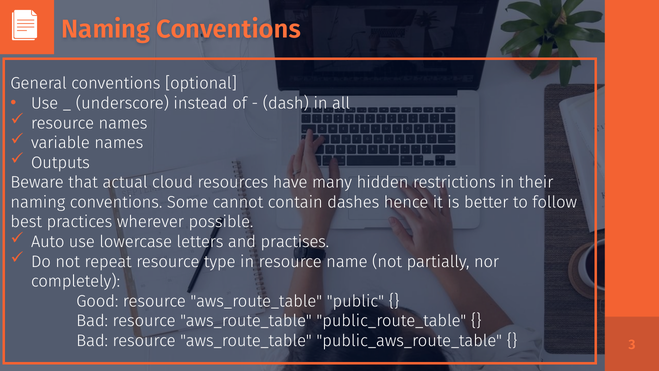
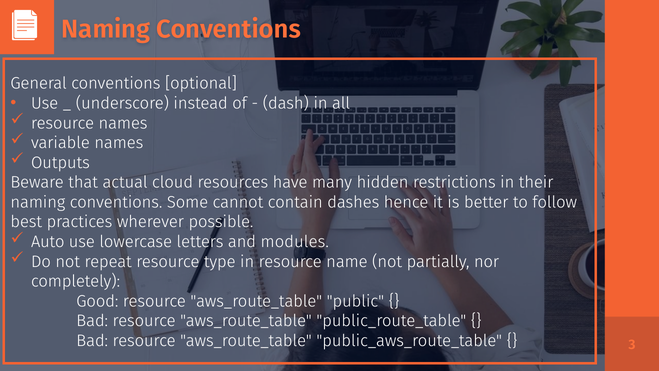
practises: practises -> modules (295, 242)
